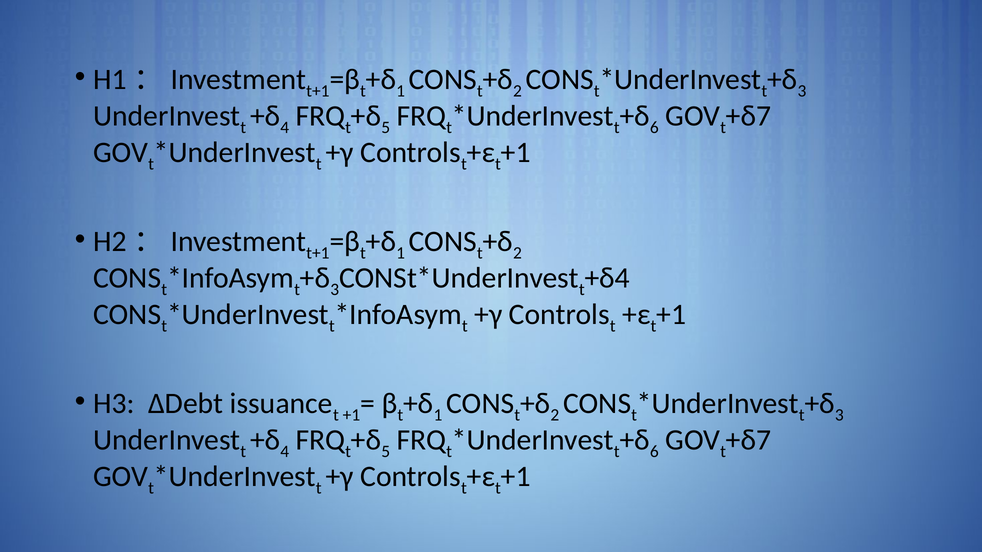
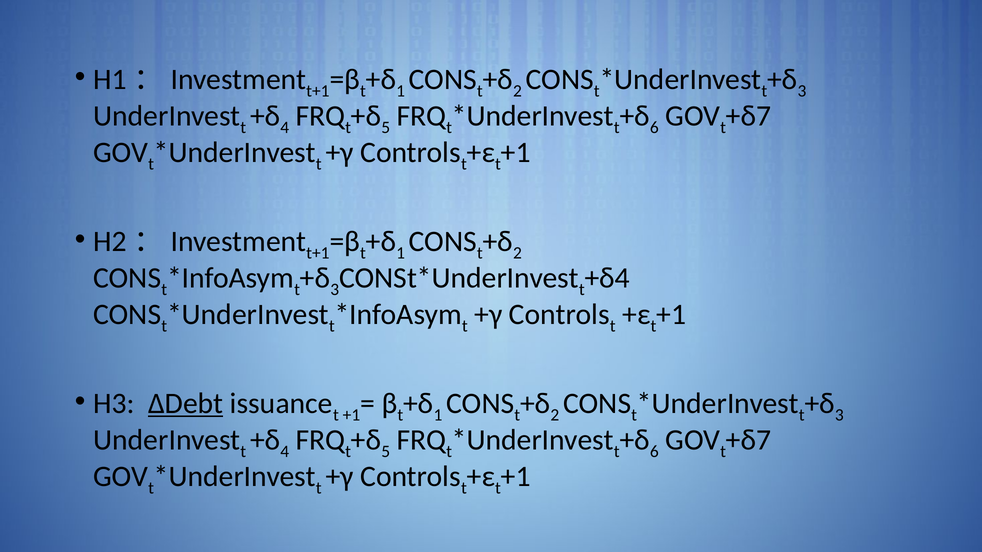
ΔDebt underline: none -> present (186, 404)
